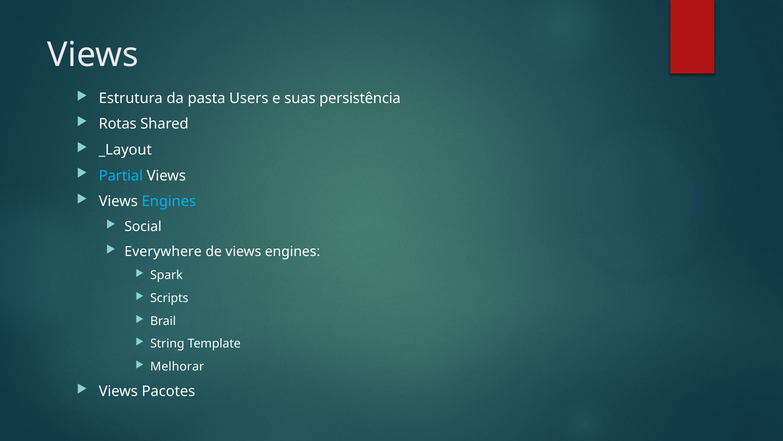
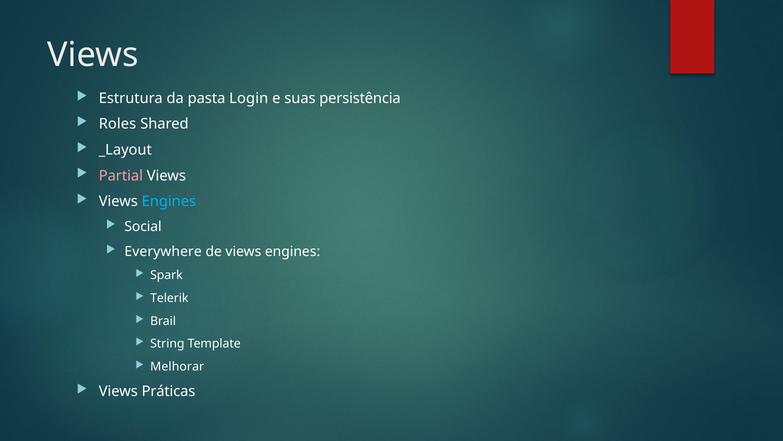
Users: Users -> Login (249, 98)
Rotas: Rotas -> Roles (118, 124)
Partial colour: light blue -> pink (121, 175)
Scripts: Scripts -> Telerik (169, 298)
Pacotes: Pacotes -> Práticas (169, 391)
